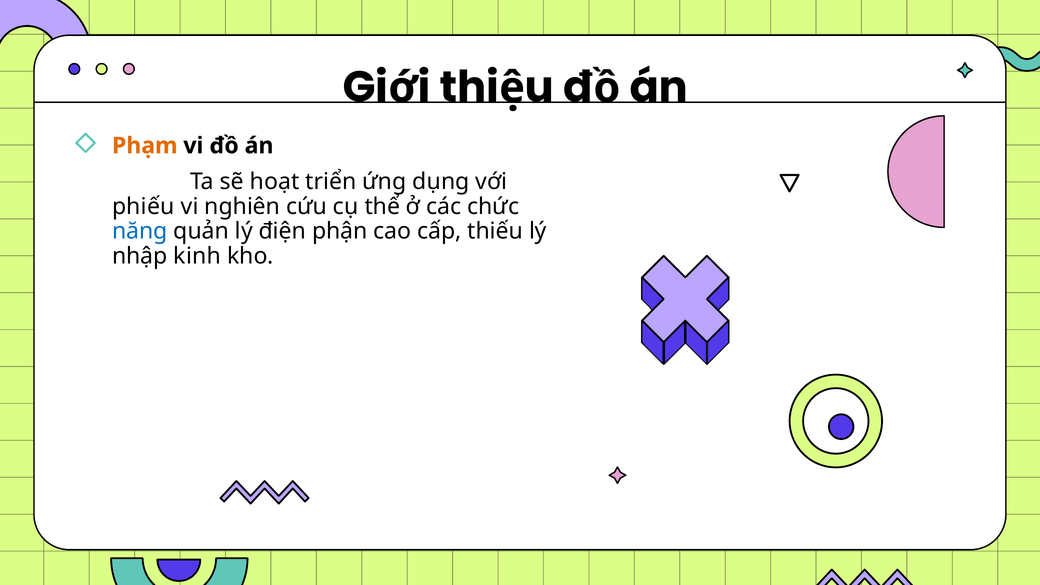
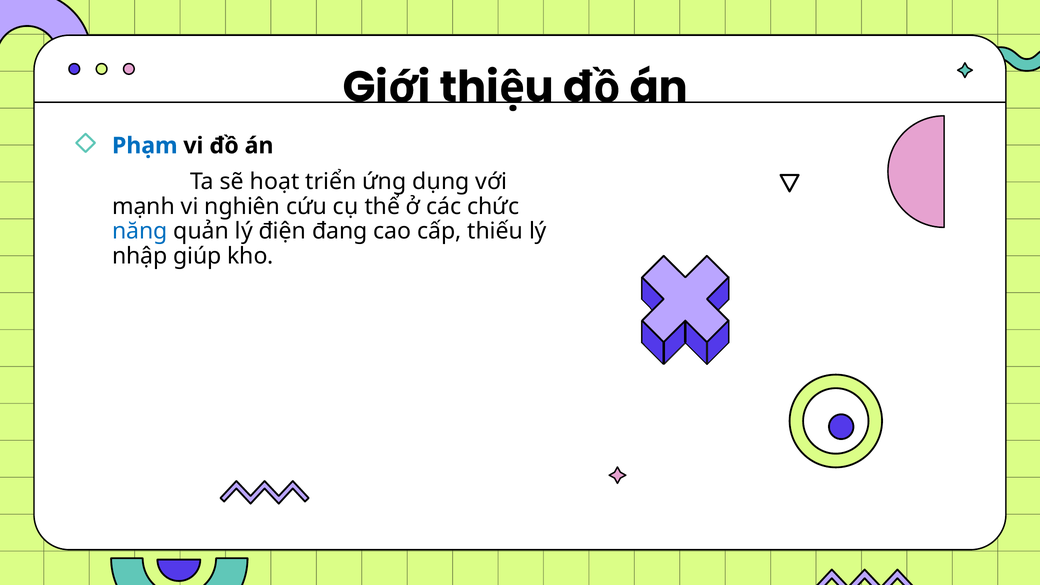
Phạm colour: orange -> blue (145, 146)
phiếu: phiếu -> mạnh (143, 206)
phận: phận -> đang (340, 231)
kinh: kinh -> giúp (197, 256)
